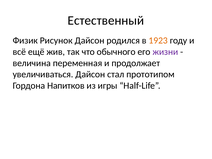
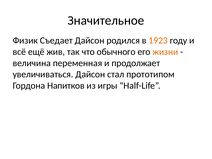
Естественный: Естественный -> Значительное (106, 21)
Рисунок: Рисунок -> Съедает (56, 40)
жизни colour: purple -> orange (165, 52)
